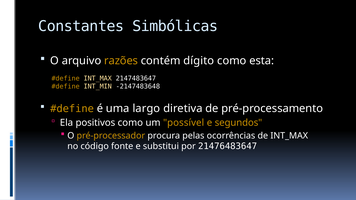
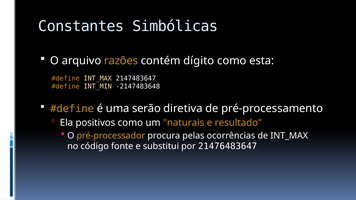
largo: largo -> serão (146, 109)
possível: possível -> naturais (184, 123)
segundos: segundos -> resultado (238, 123)
